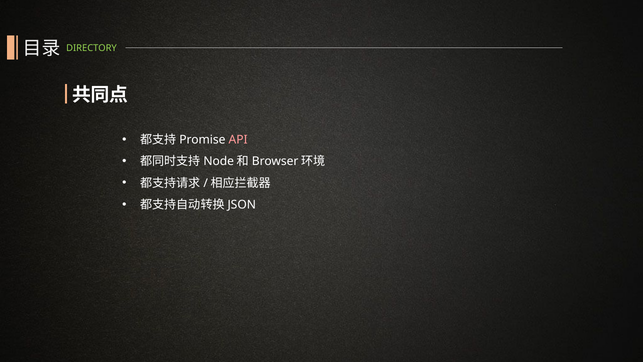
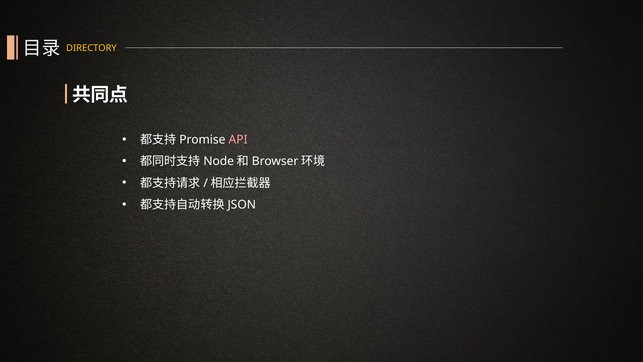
DIRECTORY colour: light green -> yellow (92, 48)
